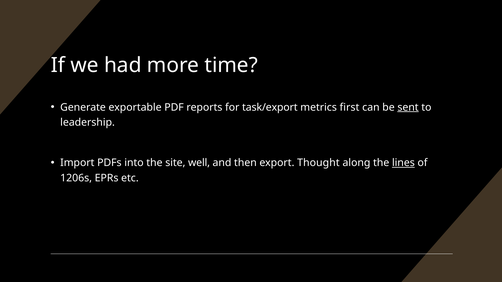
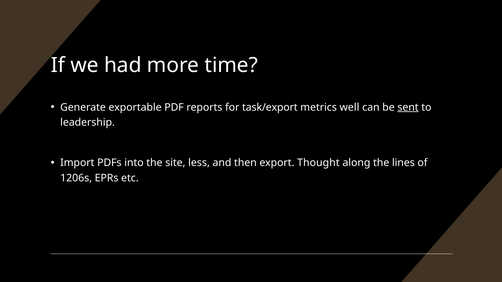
first: first -> well (349, 107)
well: well -> less (199, 163)
lines underline: present -> none (403, 163)
